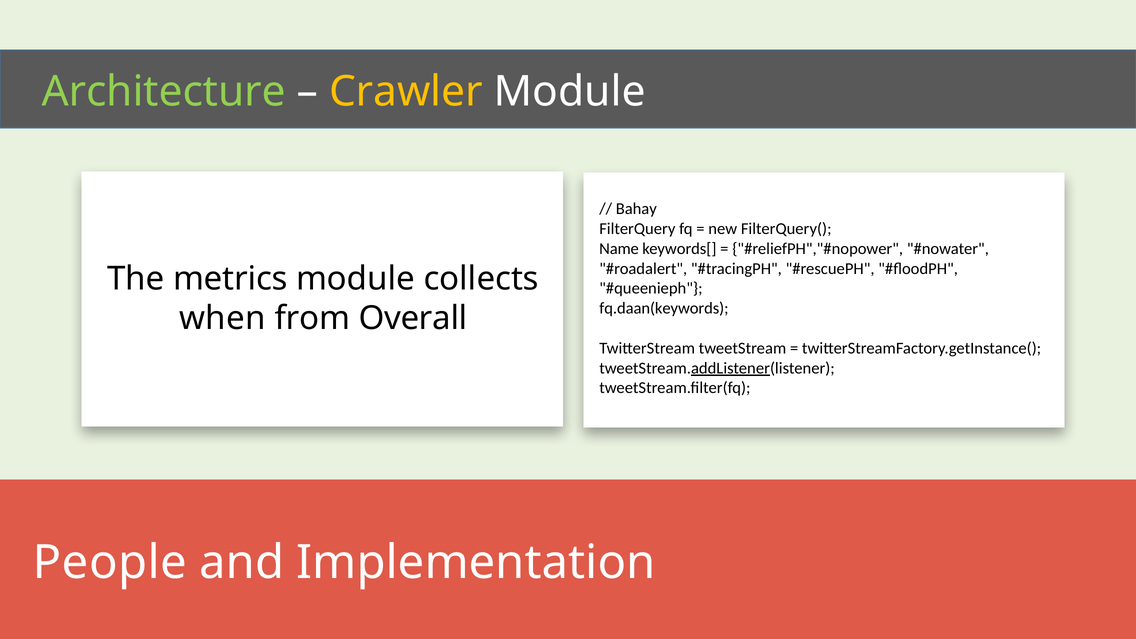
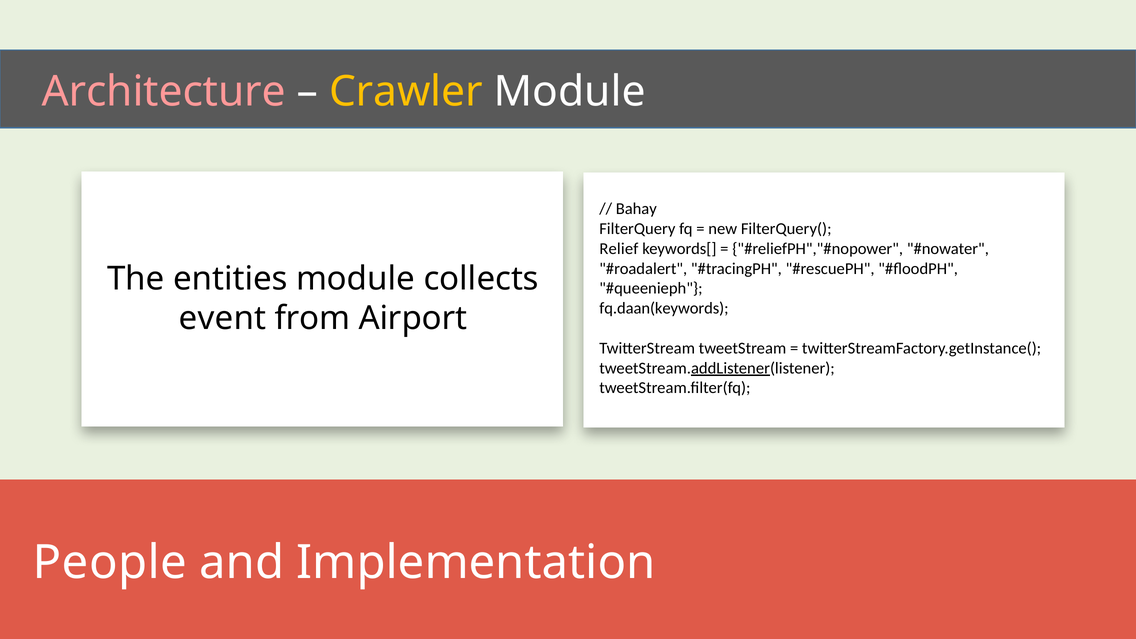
Architecture colour: light green -> pink (164, 92)
Name: Name -> Relief (619, 249)
metrics: metrics -> entities (230, 279)
when: when -> event (223, 318)
Overall: Overall -> Airport (413, 318)
